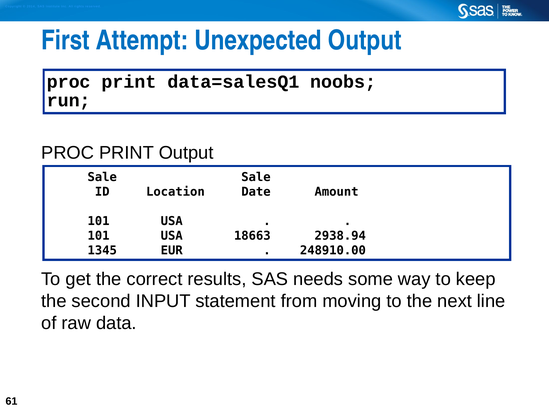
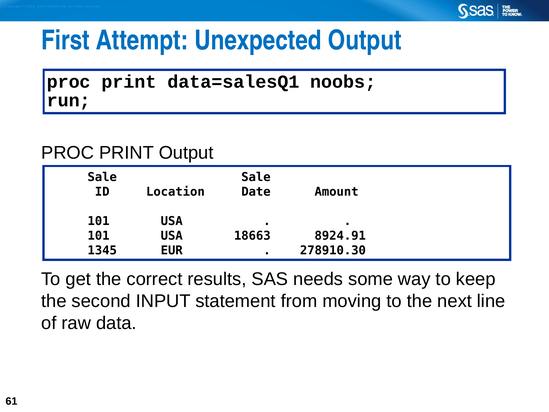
2938.94: 2938.94 -> 8924.91 (340, 236)
248910.00: 248910.00 -> 278910.30 (333, 250)
